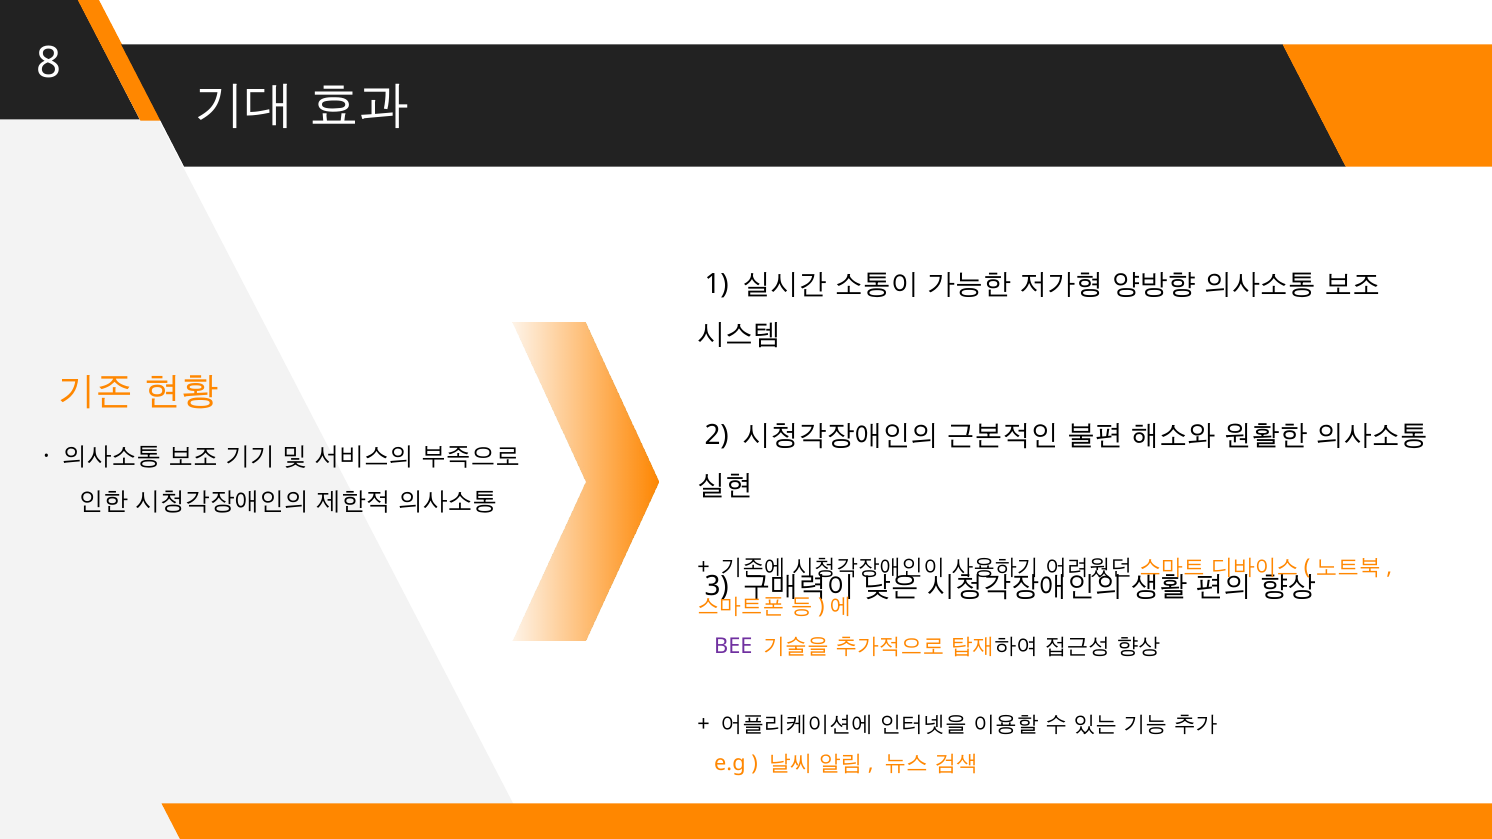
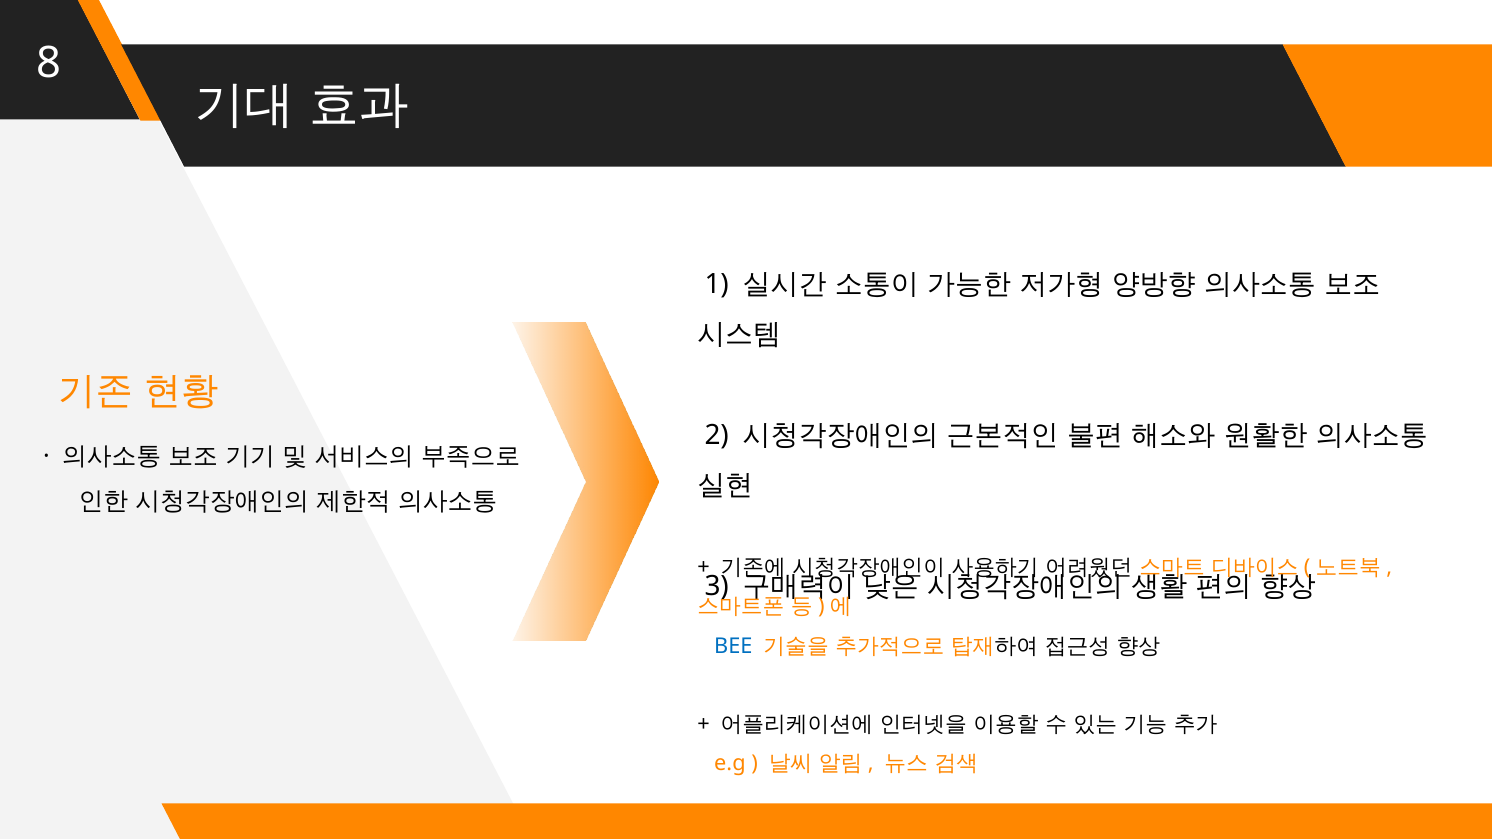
BEE colour: purple -> blue (733, 646)
